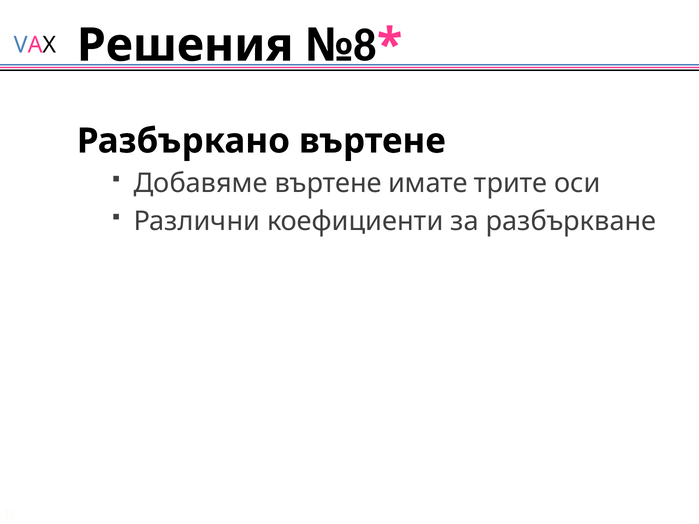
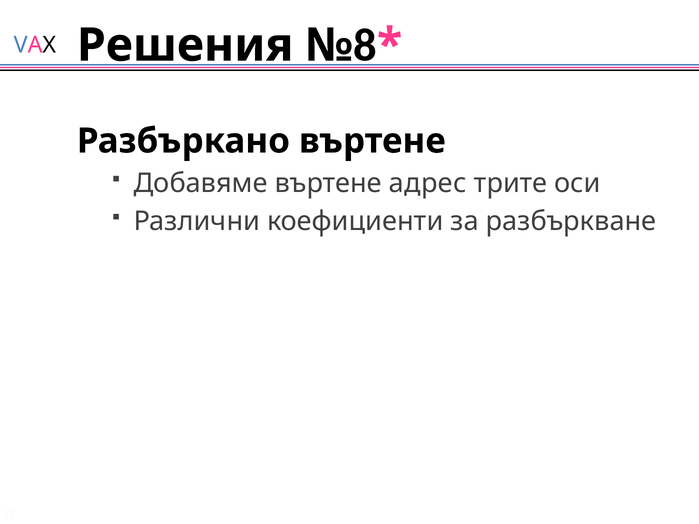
имате: имате -> адрес (428, 183)
